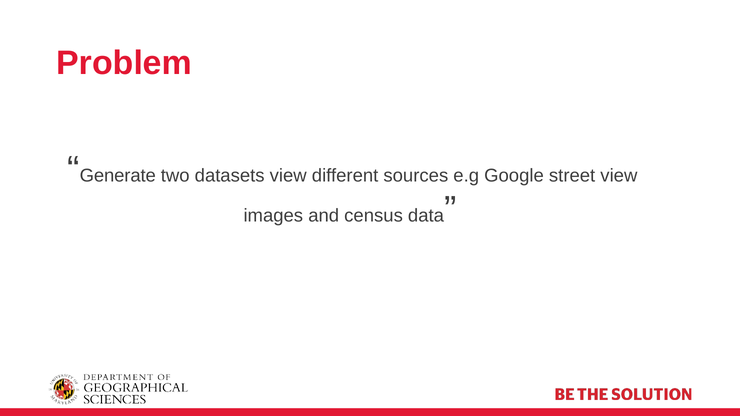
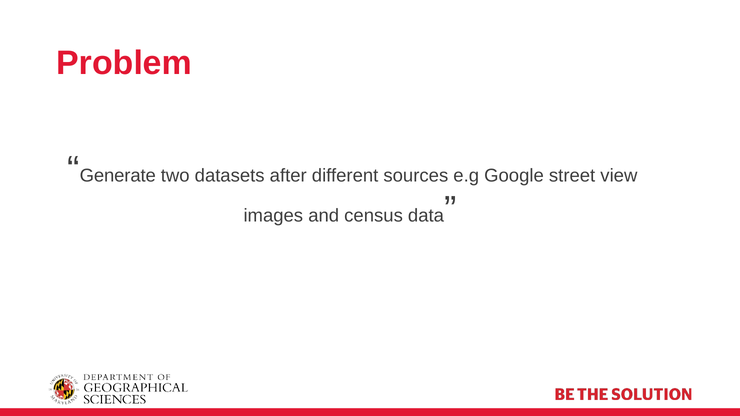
datasets view: view -> after (288, 176)
